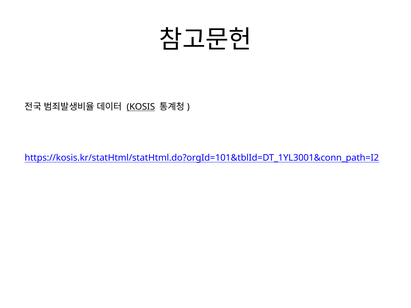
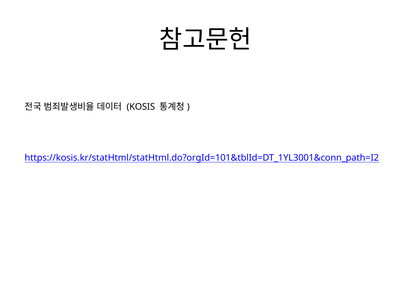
KOSIS underline: present -> none (141, 107)
